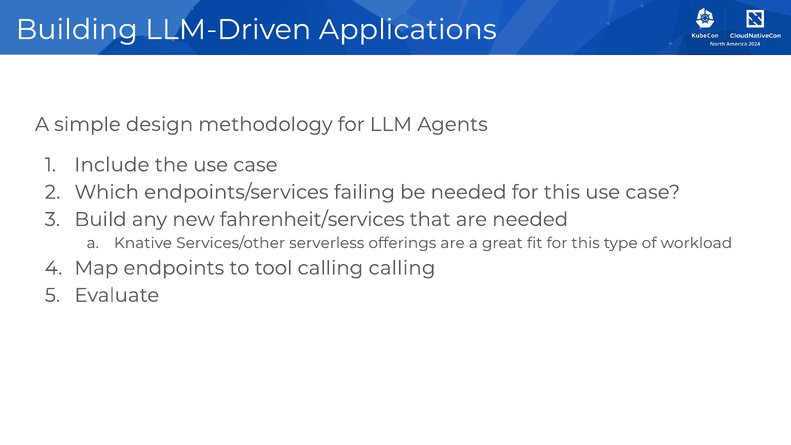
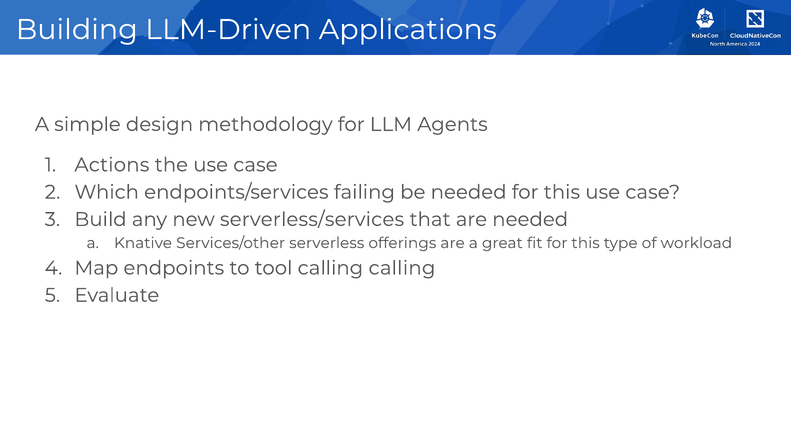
Include: Include -> Actions (112, 165)
fahrenheit/services: fahrenheit/services -> serverless/services (312, 219)
